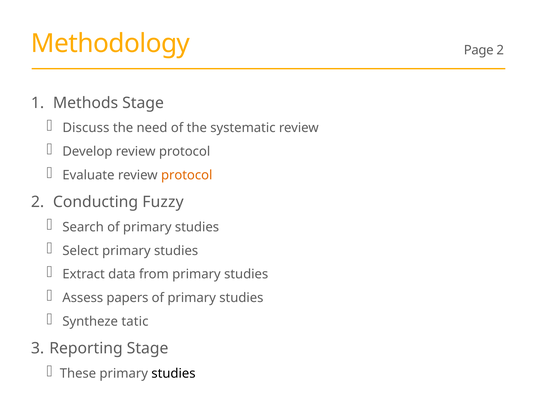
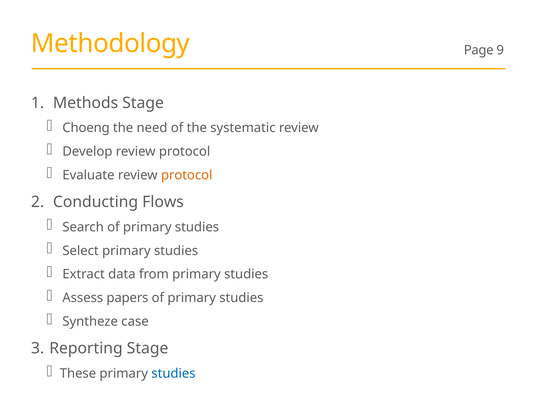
Page 2: 2 -> 9 (500, 50)
Discuss: Discuss -> Choeng (86, 128)
Fuzzy: Fuzzy -> Flows (163, 202)
tatic: tatic -> case (135, 321)
studies colour: black -> blue (173, 373)
